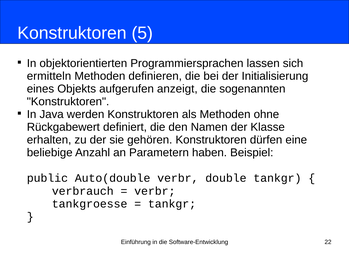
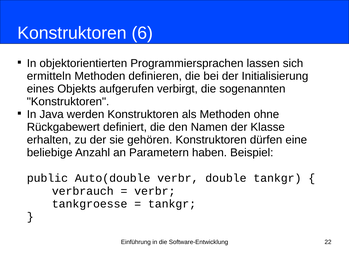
5: 5 -> 6 (142, 33)
anzeigt: anzeigt -> verbirgt (177, 89)
